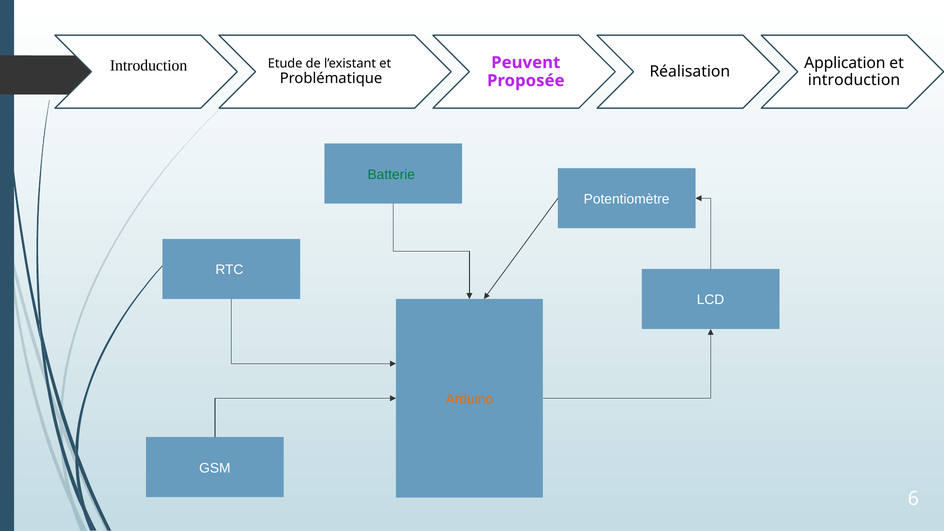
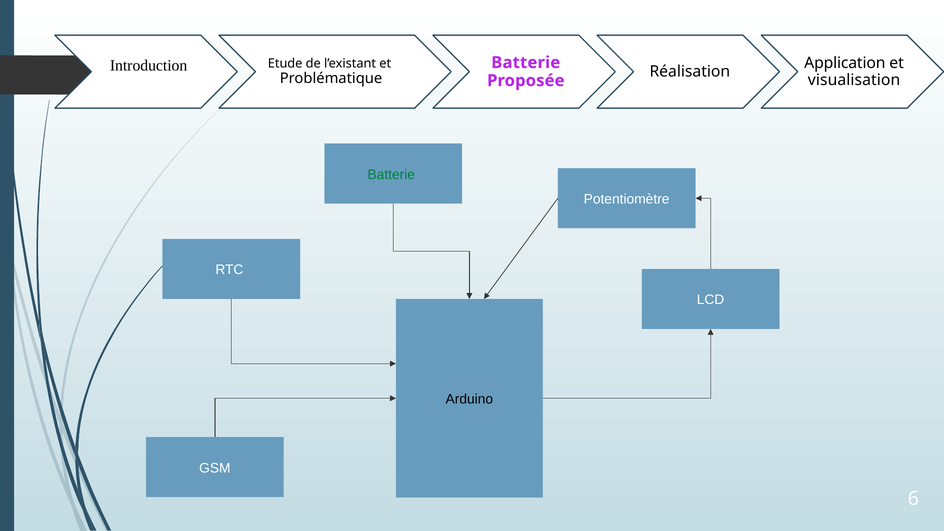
Peuvent: Peuvent -> Batterie (526, 63)
introduction: introduction -> visualisation (854, 80)
Arduino colour: orange -> black (469, 399)
